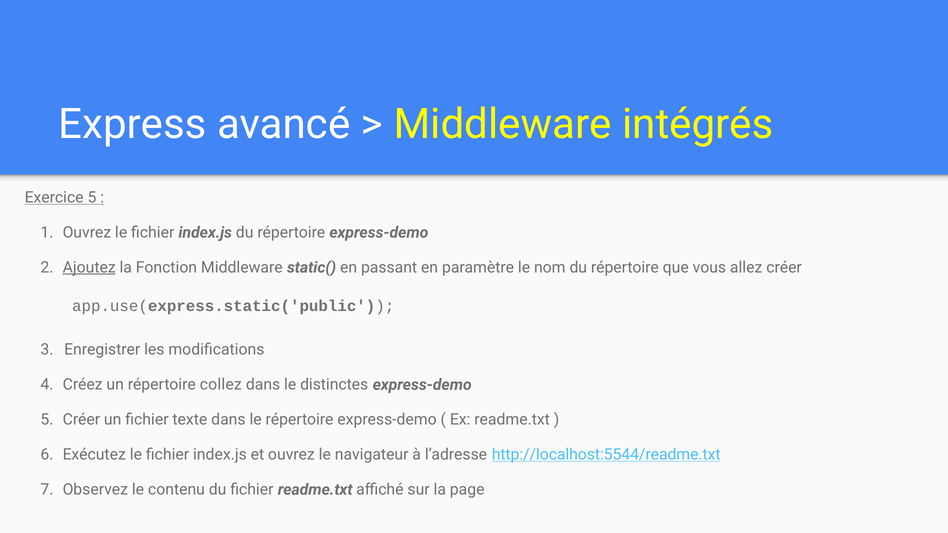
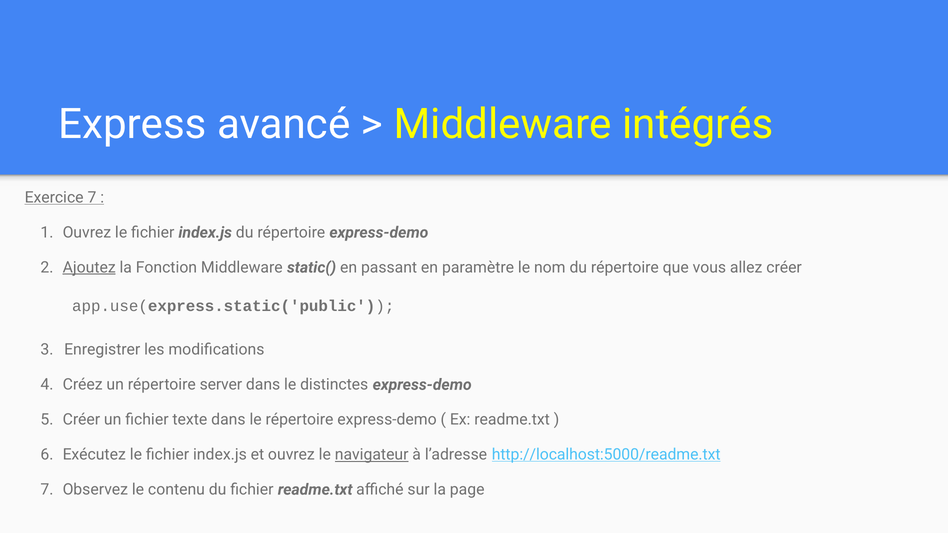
Exercice 5: 5 -> 7 (92, 198)
collez: collez -> server (221, 385)
navigateur underline: none -> present (372, 455)
http://localhost:5544/readme.txt: http://localhost:5544/readme.txt -> http://localhost:5000/readme.txt (606, 455)
